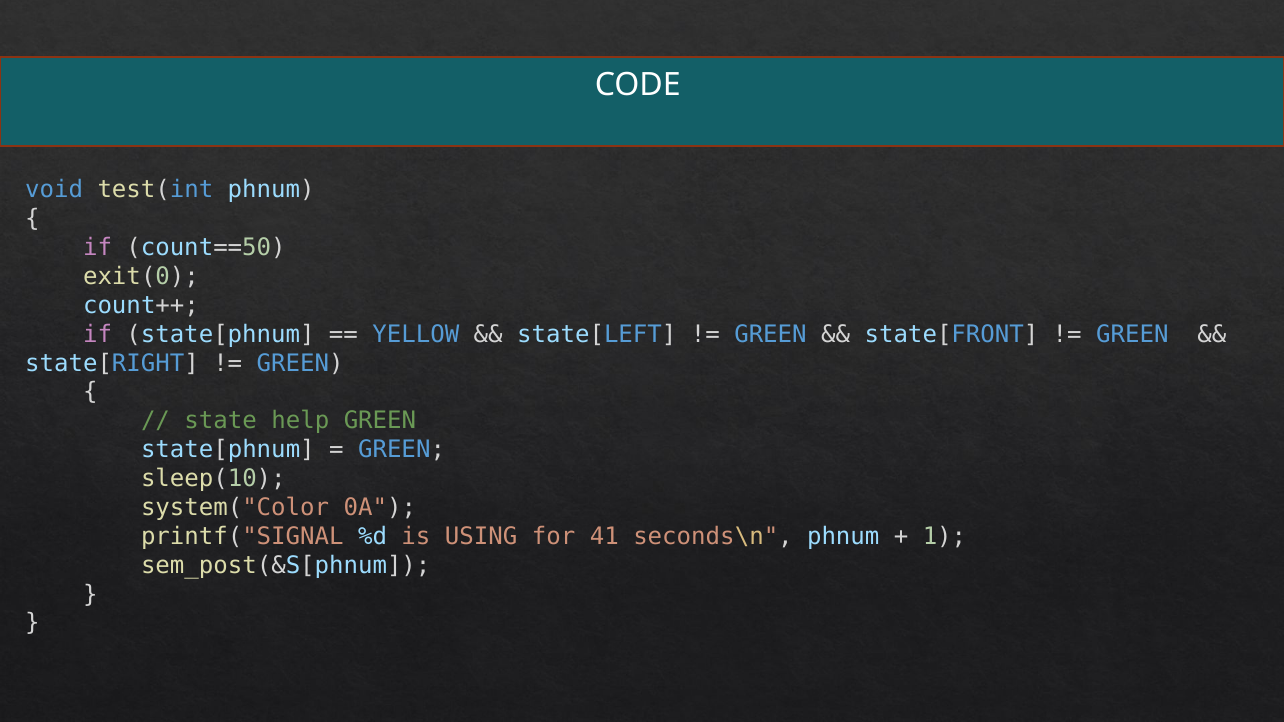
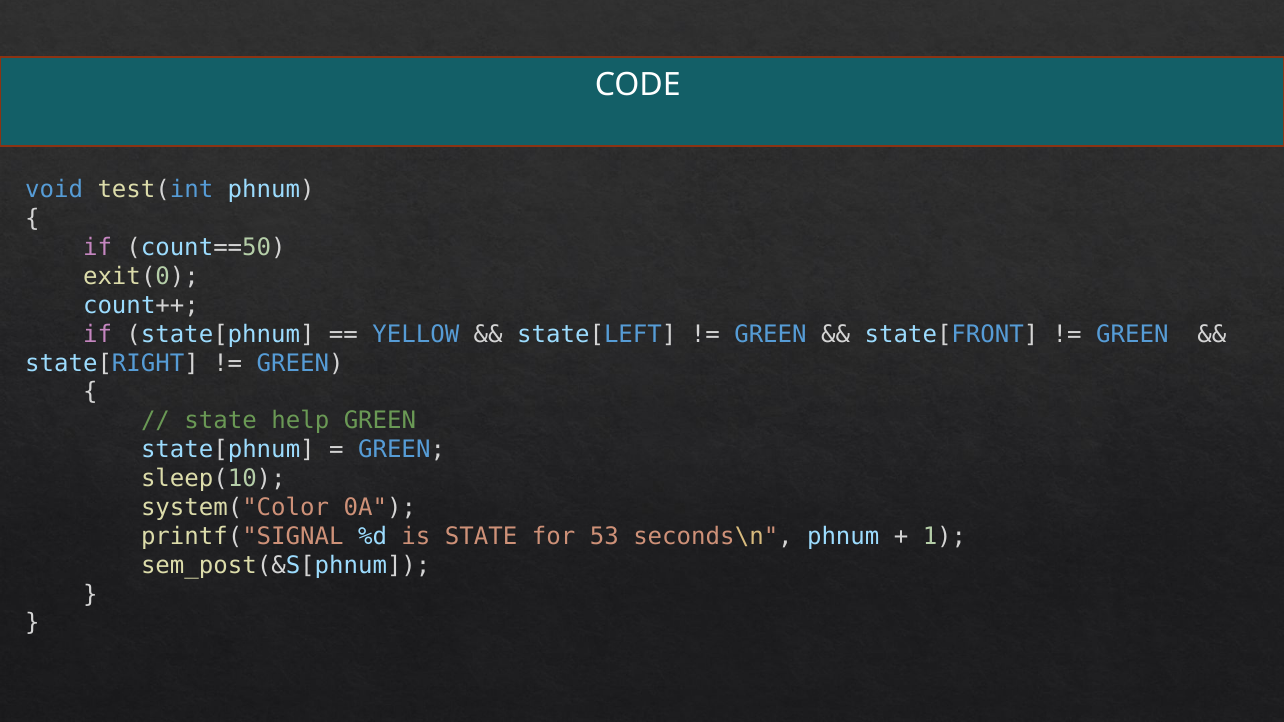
is USING: USING -> STATE (481, 537)
41: 41 -> 53 (604, 537)
